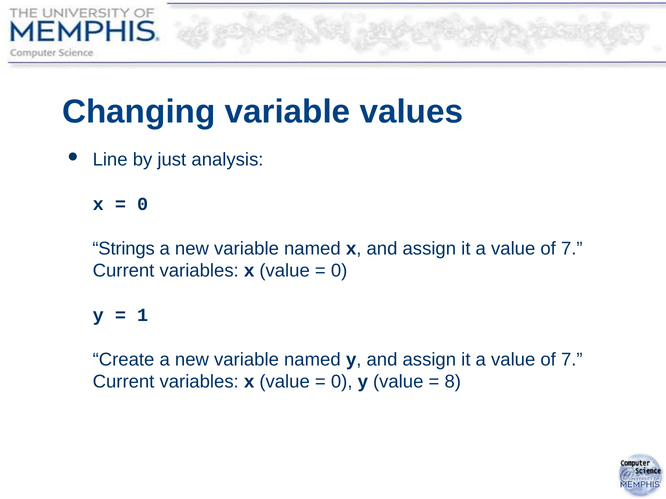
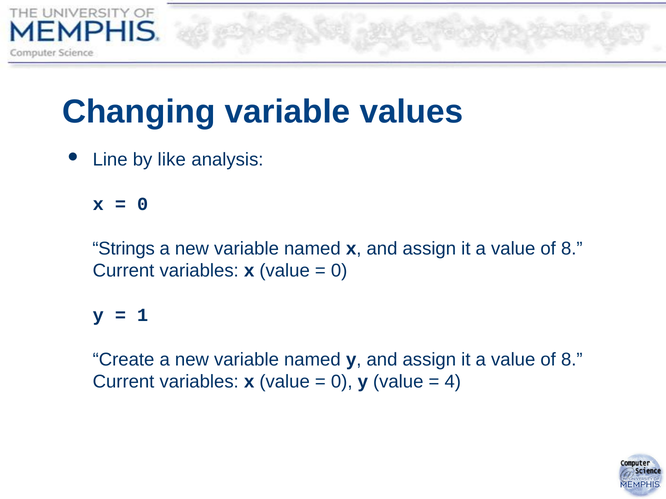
just: just -> like (172, 160)
7: 7 -> 8 (572, 249)
7: 7 -> 8 (572, 360)
8: 8 -> 4 (453, 382)
